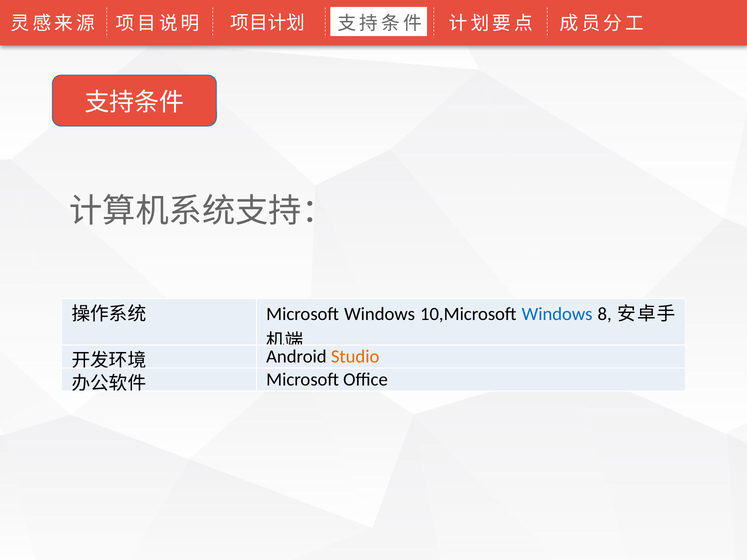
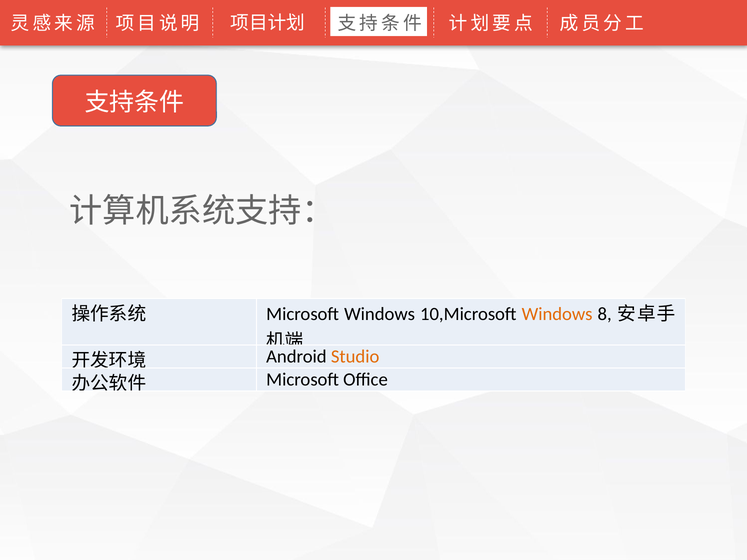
Windows colour: blue -> orange (557, 314)
